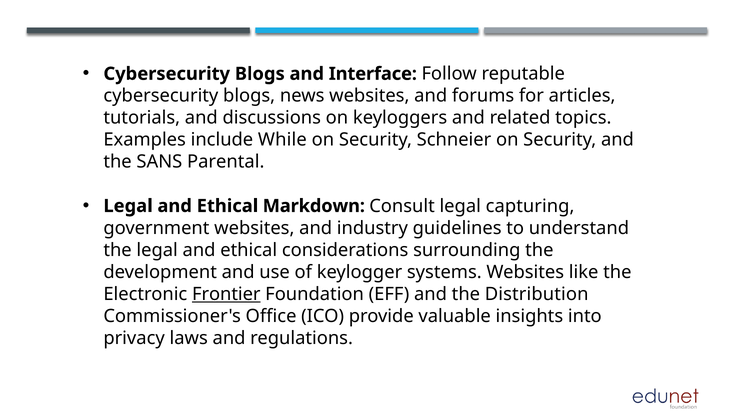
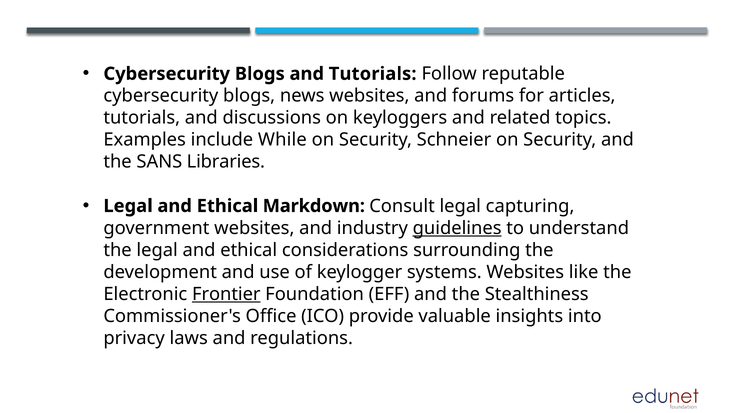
and Interface: Interface -> Tutorials (373, 74)
Parental: Parental -> Libraries (226, 162)
guidelines underline: none -> present (457, 228)
Distribution: Distribution -> Stealthiness (537, 294)
